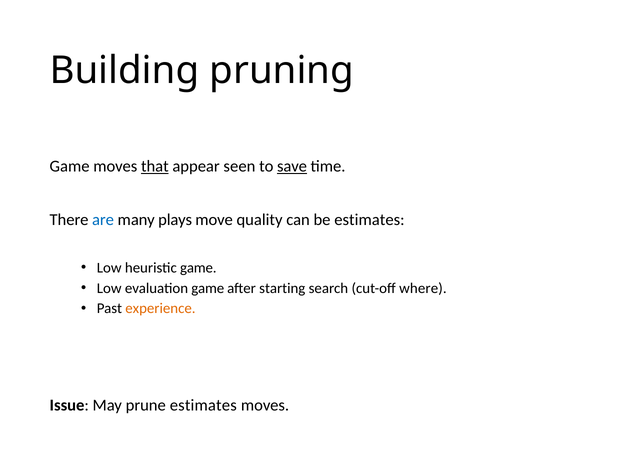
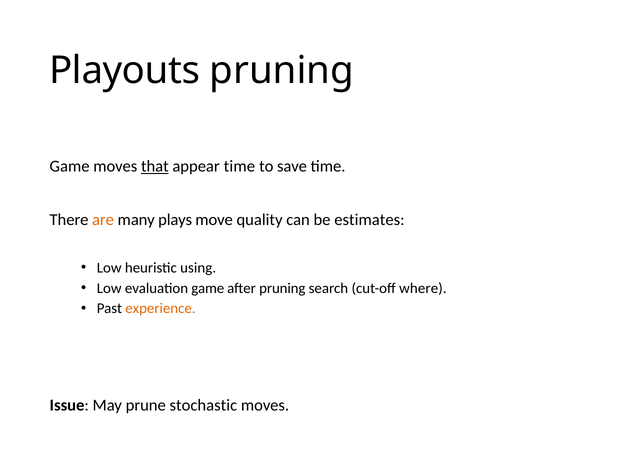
Building: Building -> Playouts (125, 71)
appear seen: seen -> time (239, 167)
save underline: present -> none (292, 167)
are colour: blue -> orange (103, 220)
heuristic game: game -> using (198, 268)
after starting: starting -> pruning (282, 288)
prune estimates: estimates -> stochastic (203, 406)
